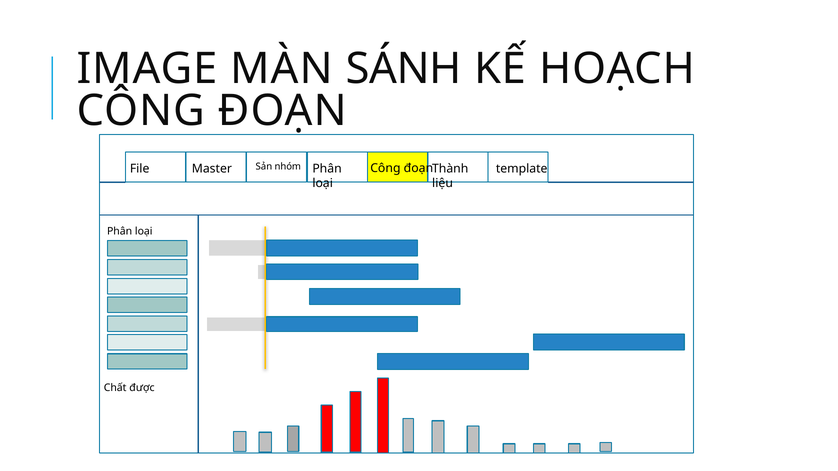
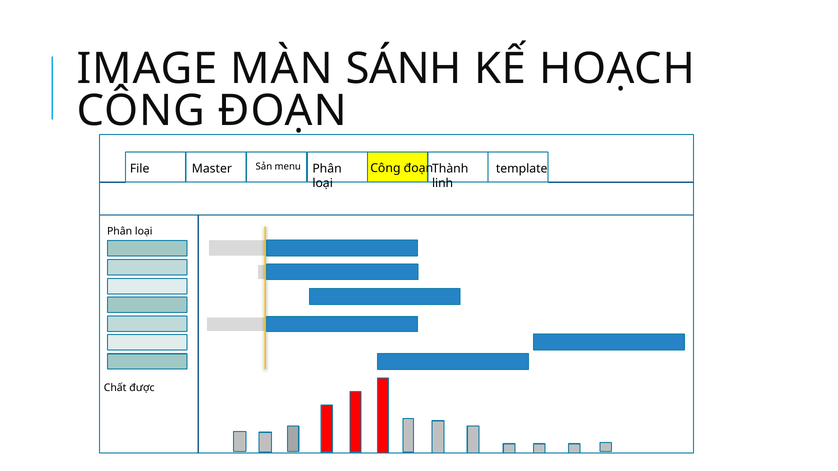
nhóm: nhóm -> menu (288, 167)
liệu: liệu -> linh (443, 183)
